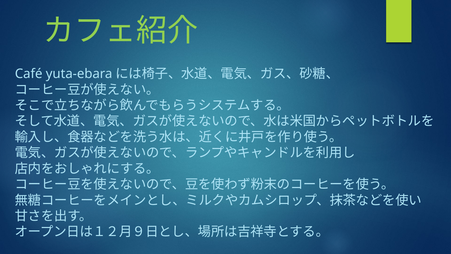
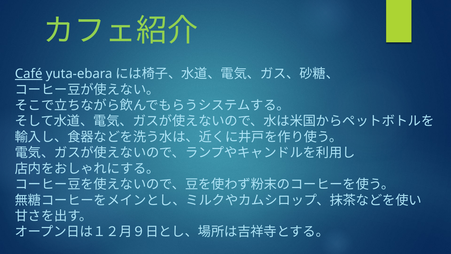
Café underline: none -> present (29, 74)
